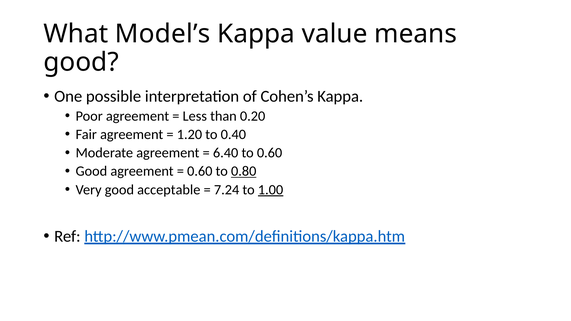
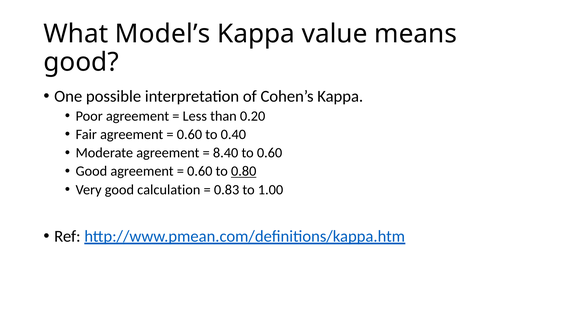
1.20: 1.20 -> 0.60 (189, 135)
6.40: 6.40 -> 8.40 (226, 153)
acceptable: acceptable -> calculation (169, 190)
7.24: 7.24 -> 0.83 (227, 190)
1.00 underline: present -> none (271, 190)
